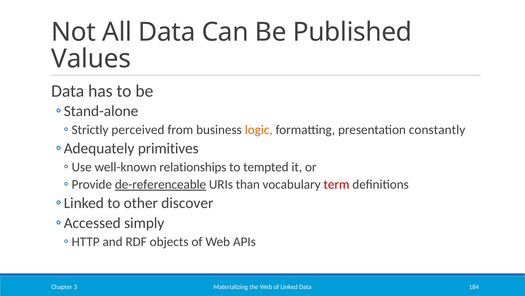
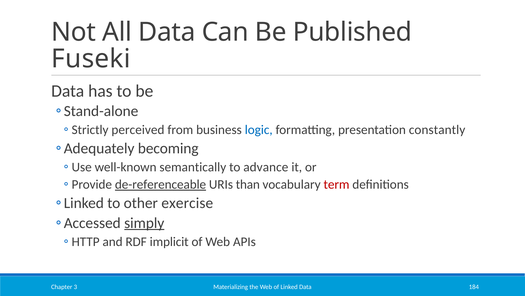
Values: Values -> Fuseki (91, 59)
logic colour: orange -> blue (259, 129)
primitives: primitives -> becoming (168, 148)
relationships: relationships -> semantically (193, 167)
tempted: tempted -> advance (266, 167)
discover: discover -> exercise (187, 203)
simply underline: none -> present (144, 222)
objects: objects -> implicit (169, 241)
